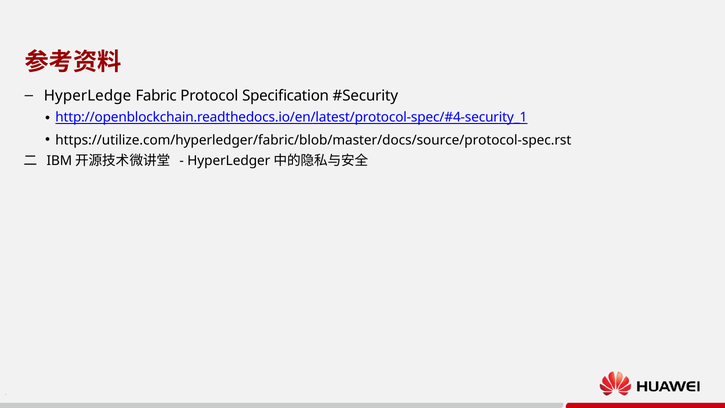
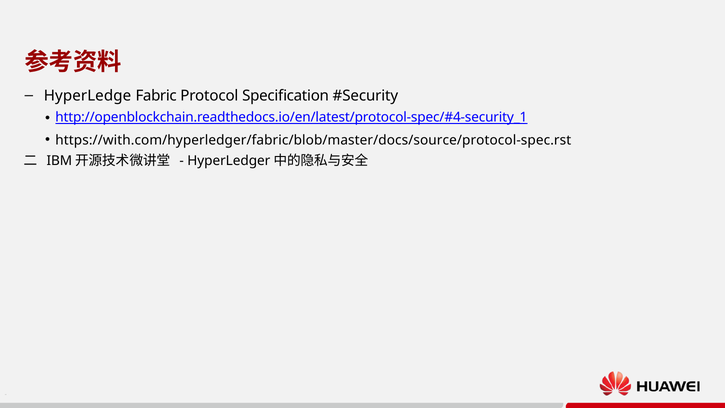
https://utilize.com/hyperledger/fabric/blob/master/docs/source/protocol-spec.rst: https://utilize.com/hyperledger/fabric/blob/master/docs/source/protocol-spec.rst -> https://with.com/hyperledger/fabric/blob/master/docs/source/protocol-spec.rst (313, 140)
